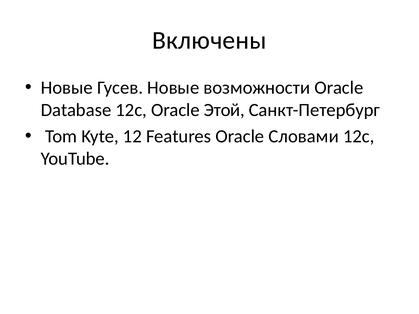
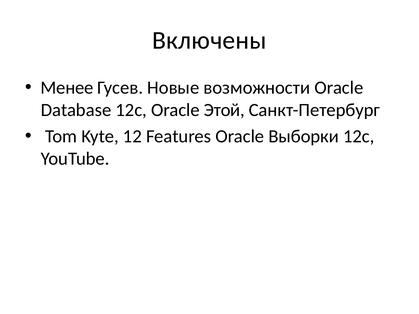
Новые: Новые -> Менее (67, 88)
Словами: Словами -> Выборки (304, 136)
